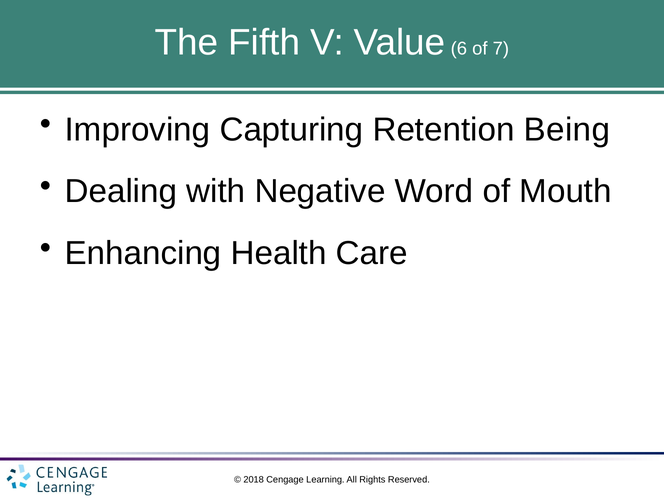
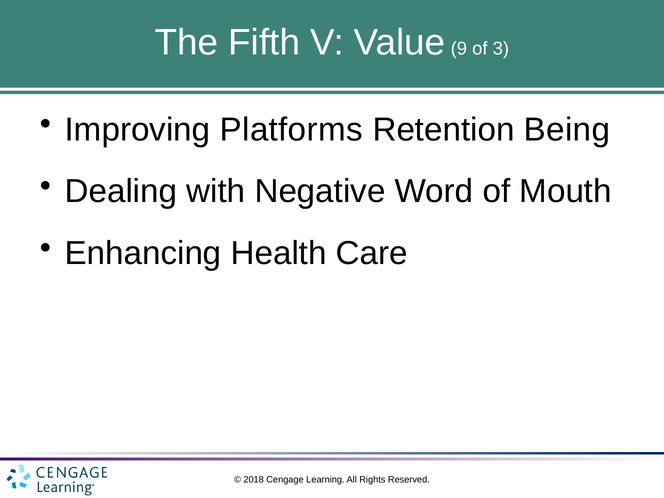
6: 6 -> 9 (459, 48)
7: 7 -> 3 (501, 48)
Capturing: Capturing -> Platforms (291, 130)
